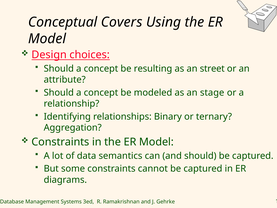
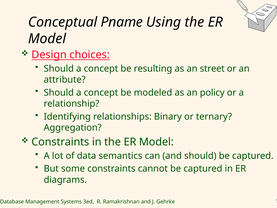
Covers: Covers -> Pname (122, 22)
stage: stage -> policy (212, 92)
